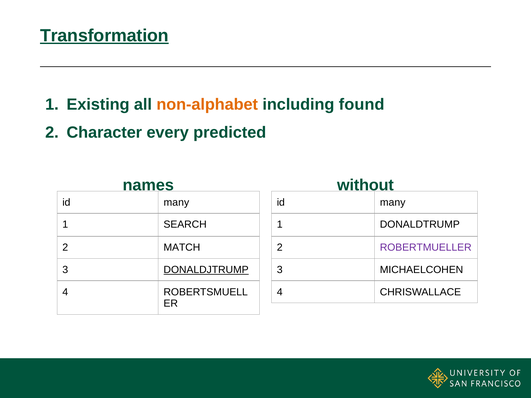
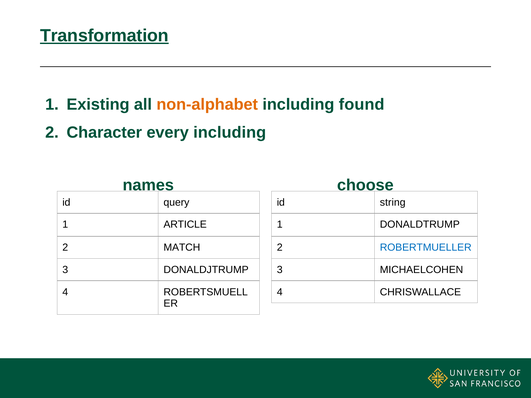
every predicted: predicted -> including (230, 133)
without: without -> choose (365, 185)
many: many -> query (176, 203)
many: many -> string (393, 203)
SEARCH: SEARCH -> ARTICLE (185, 225)
ROBERTMUELLER colour: purple -> blue (426, 248)
DONALDJTRUMP underline: present -> none (206, 270)
